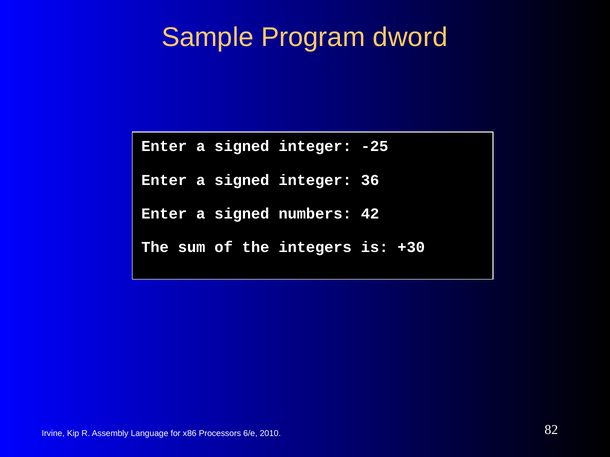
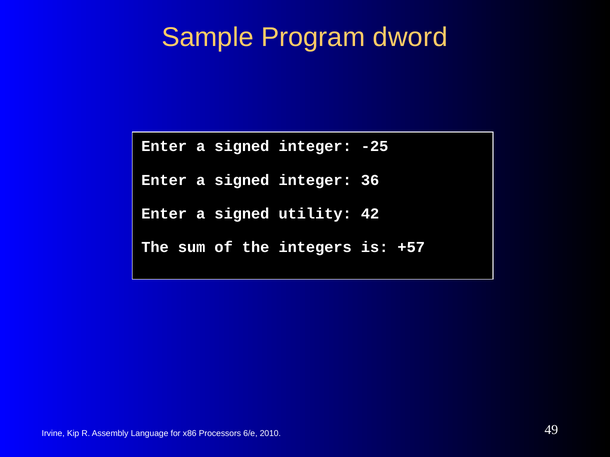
numbers: numbers -> utility (315, 214)
+30: +30 -> +57 (411, 247)
82: 82 -> 49 (551, 430)
